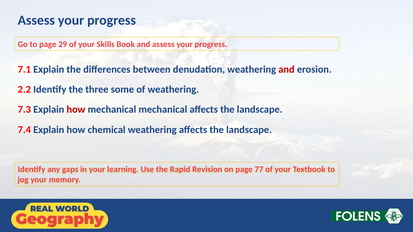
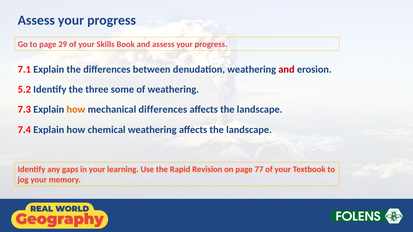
2.2: 2.2 -> 5.2 (24, 90)
how colour: red -> orange (76, 110)
mechanical mechanical: mechanical -> differences (163, 110)
